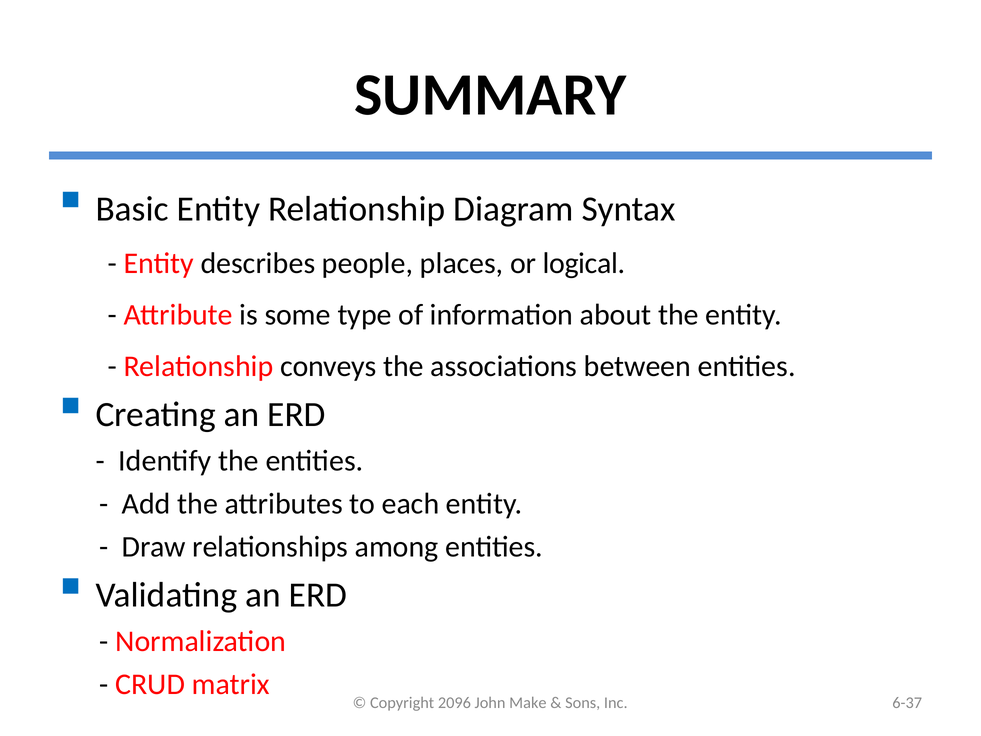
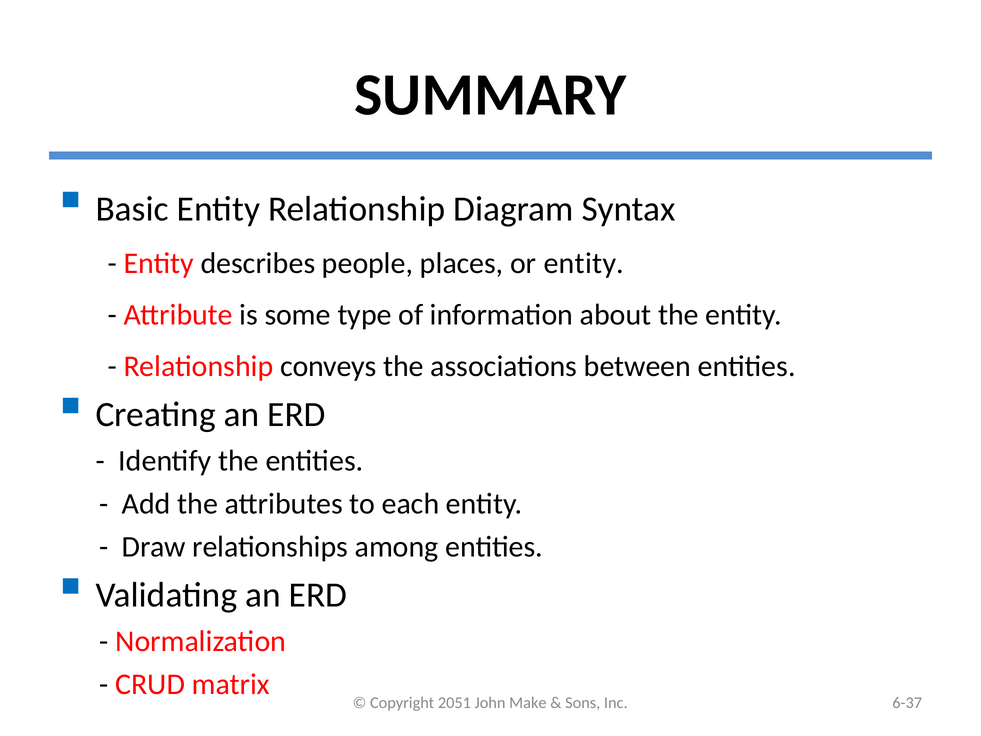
or logical: logical -> entity (584, 263)
2096: 2096 -> 2051 (454, 703)
